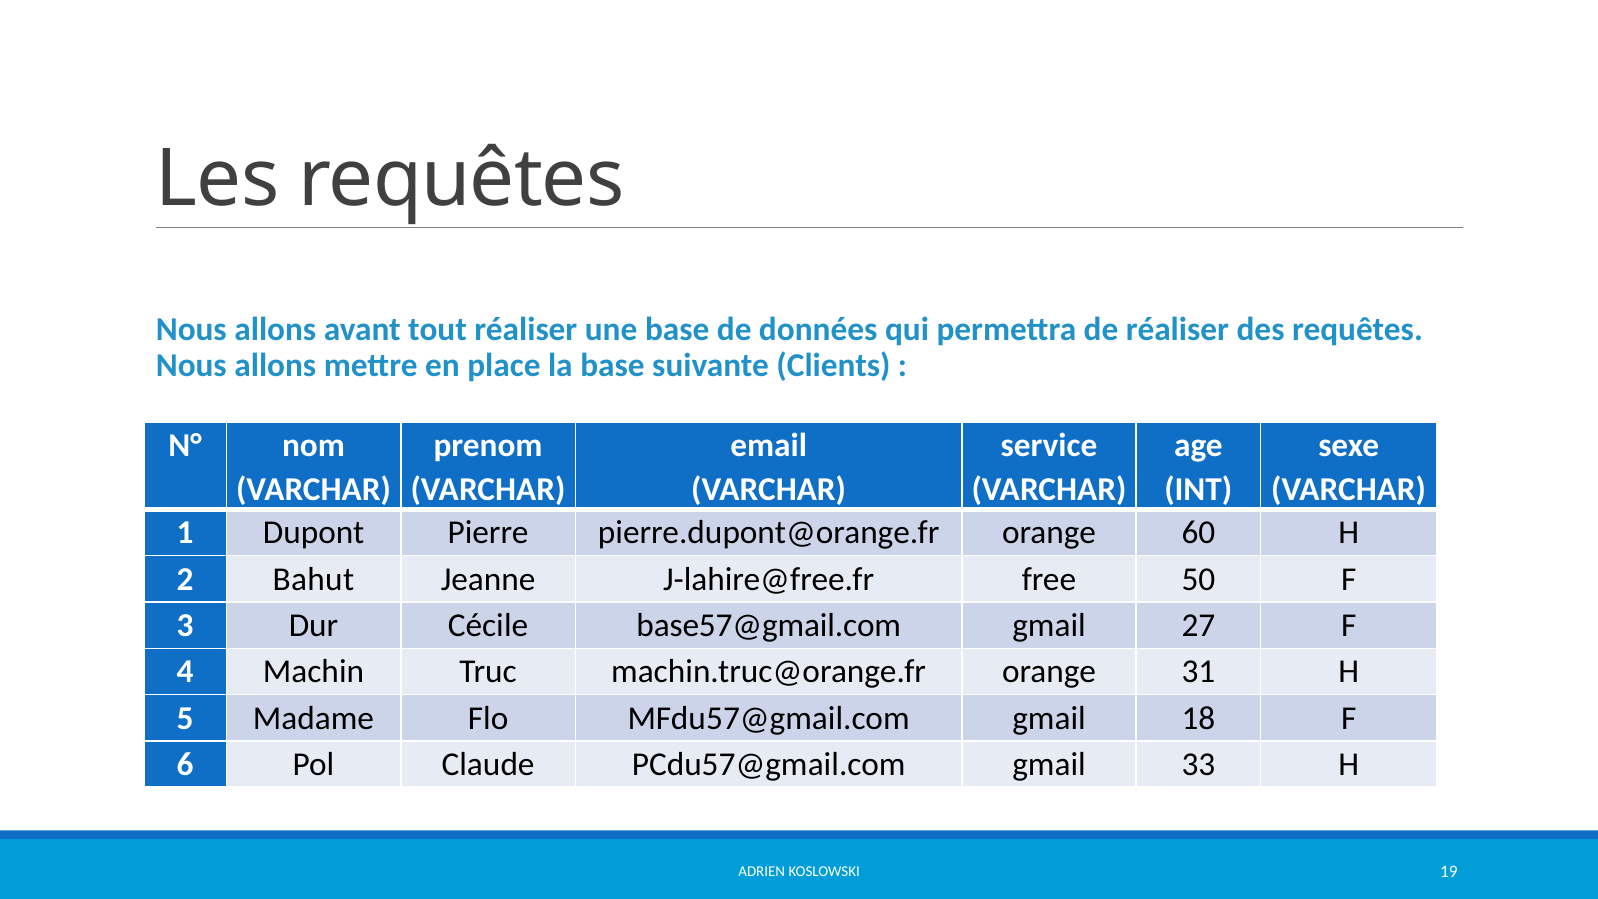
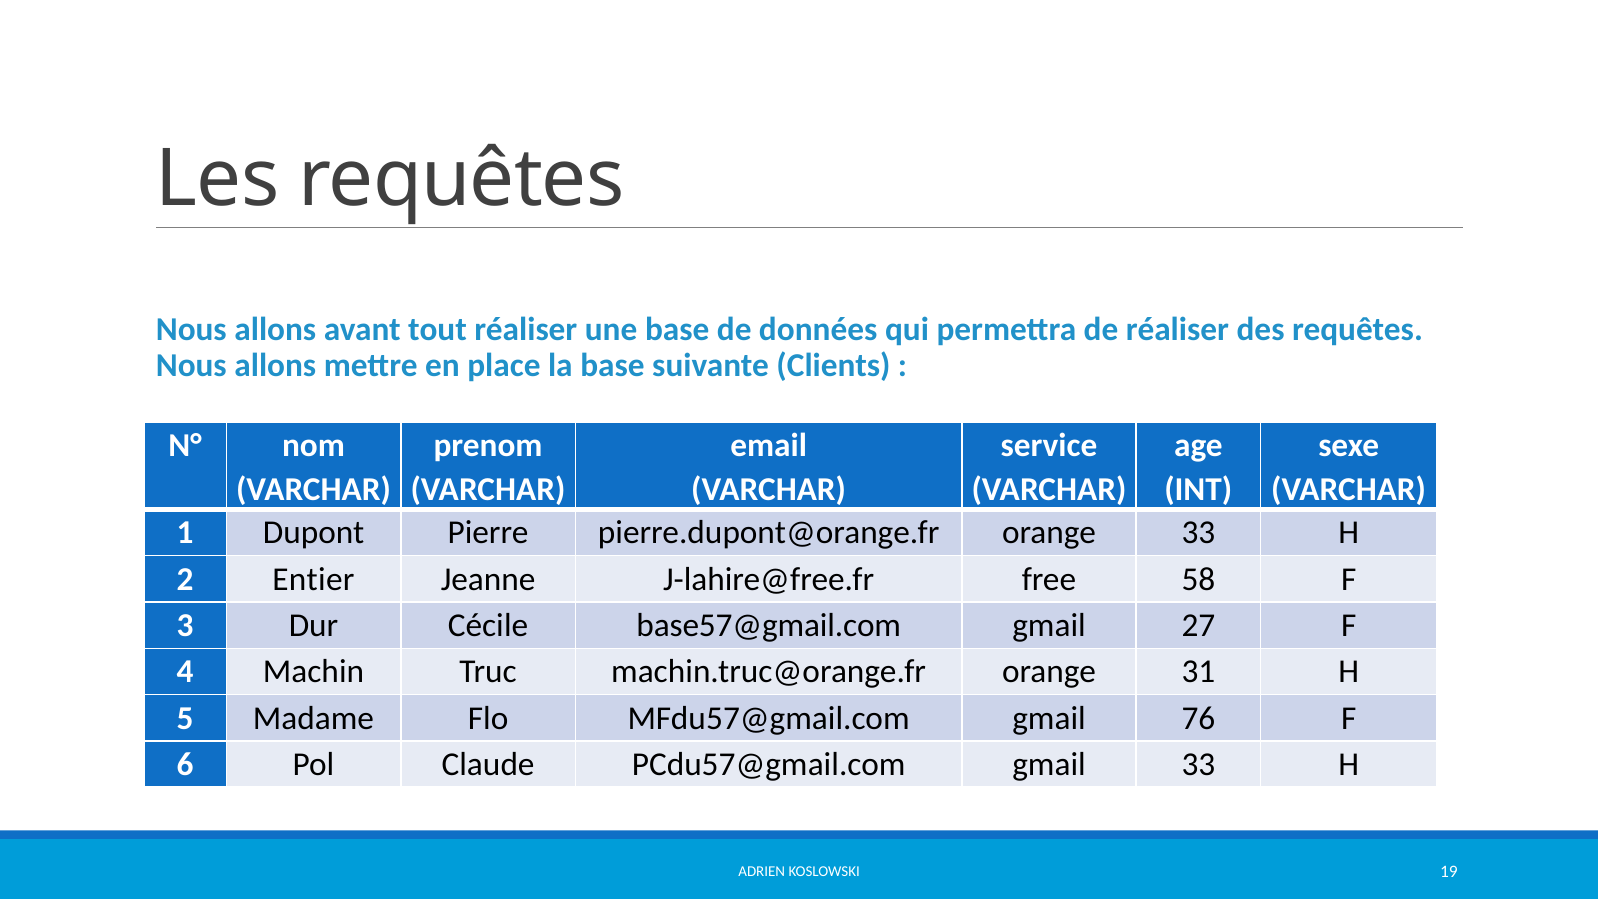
orange 60: 60 -> 33 (1198, 533)
Bahut: Bahut -> Entier (313, 579)
50: 50 -> 58 (1198, 579)
18: 18 -> 76 (1198, 718)
